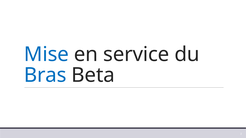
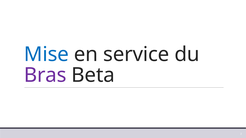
Bras colour: blue -> purple (45, 75)
